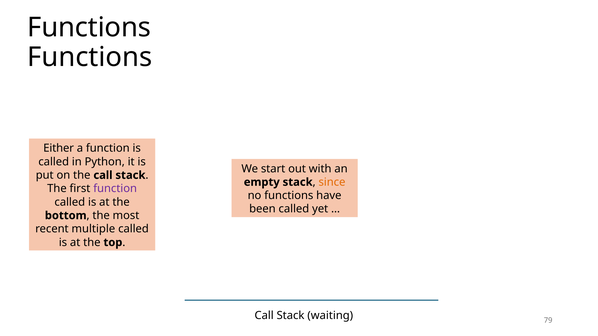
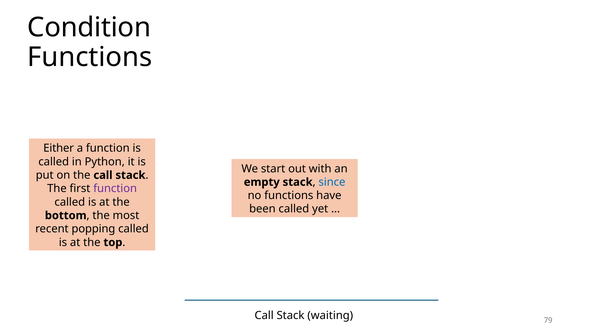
Functions: Functions -> Condition (89, 28)
since colour: orange -> blue (332, 182)
multiple: multiple -> popping (93, 229)
